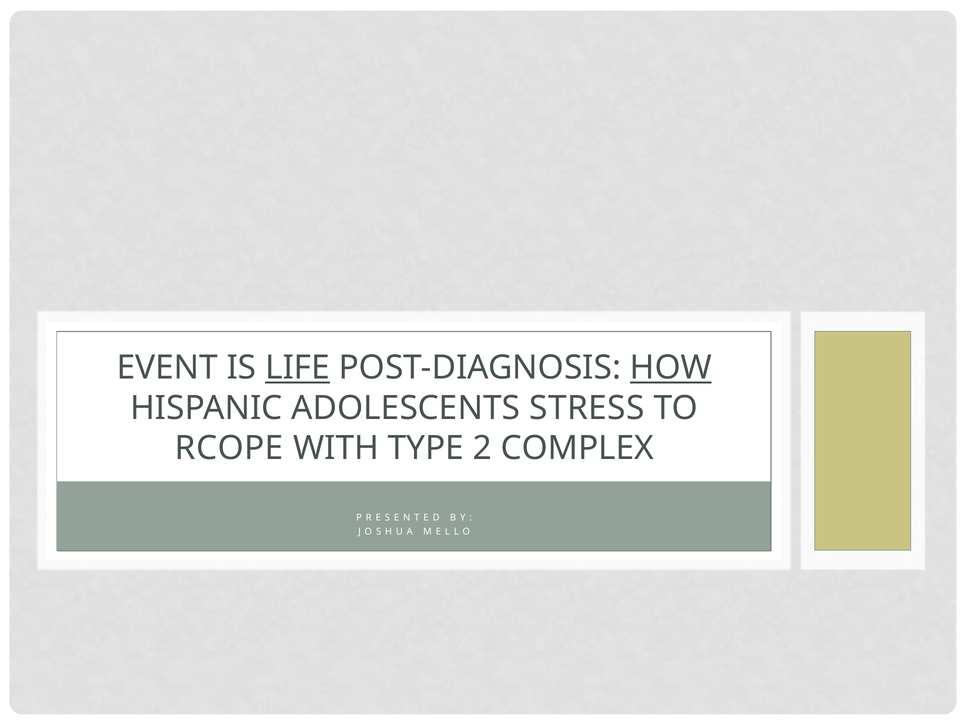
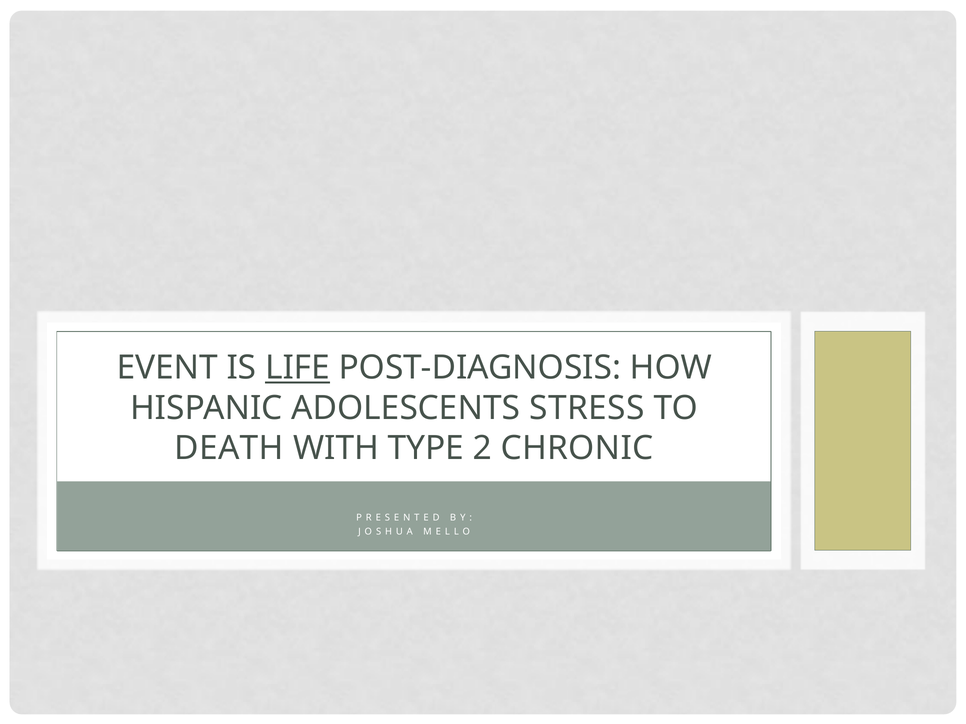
HOW underline: present -> none (671, 368)
RCOPE: RCOPE -> DEATH (229, 449)
COMPLEX: COMPLEX -> CHRONIC (577, 449)
